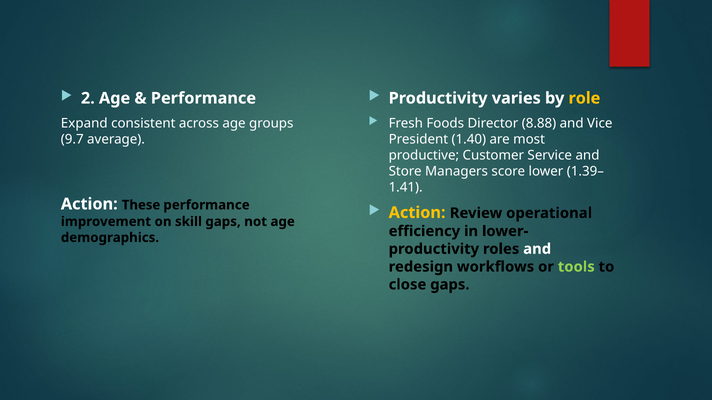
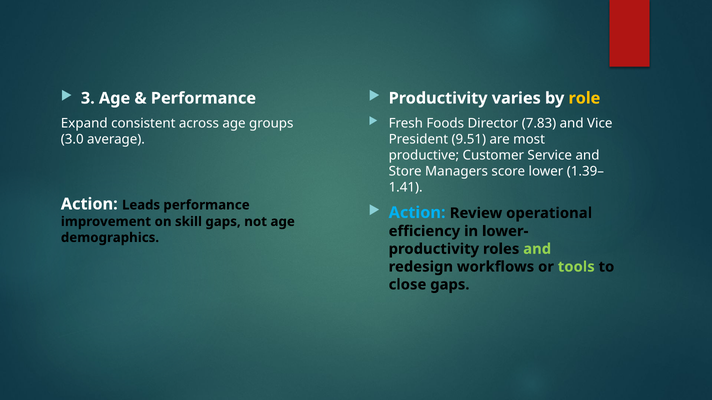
2: 2 -> 3 (88, 98)
8.88: 8.88 -> 7.83 (539, 123)
9.7: 9.7 -> 3.0 (72, 139)
1.40: 1.40 -> 9.51 (469, 139)
These: These -> Leads (141, 205)
Action colour: yellow -> light blue (417, 213)
and colour: white -> light green (537, 249)
